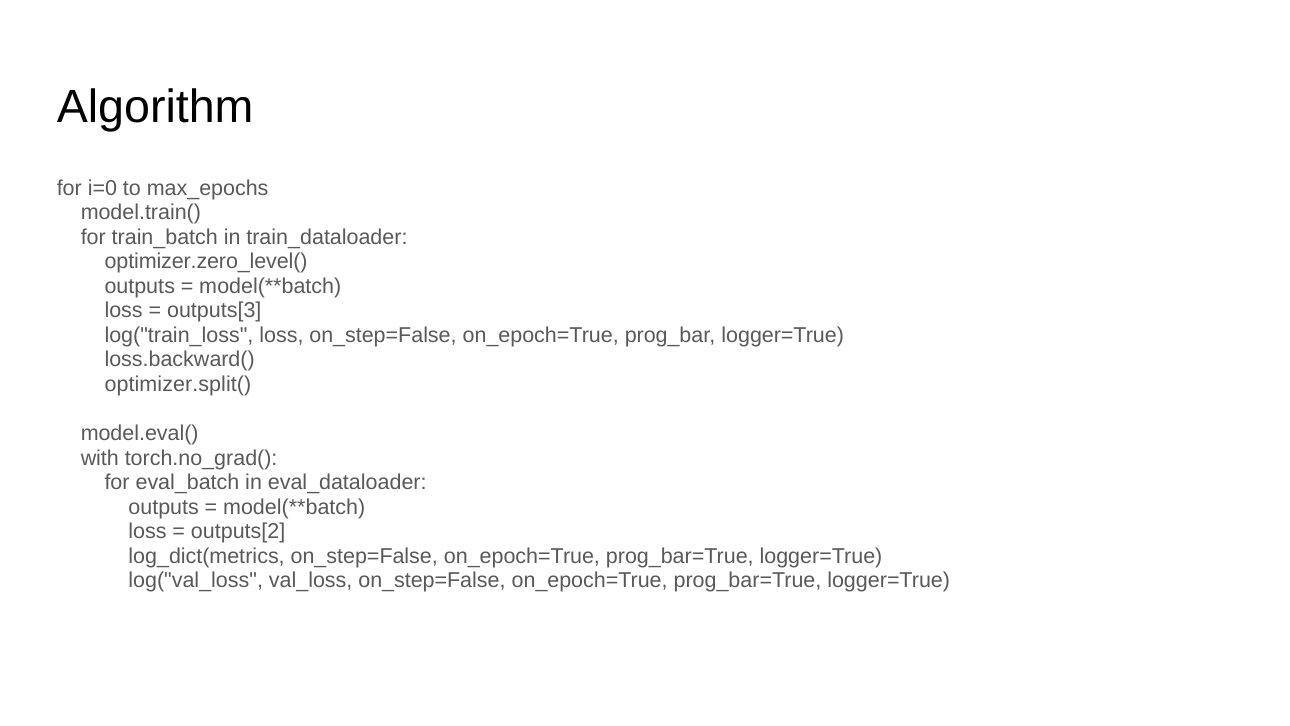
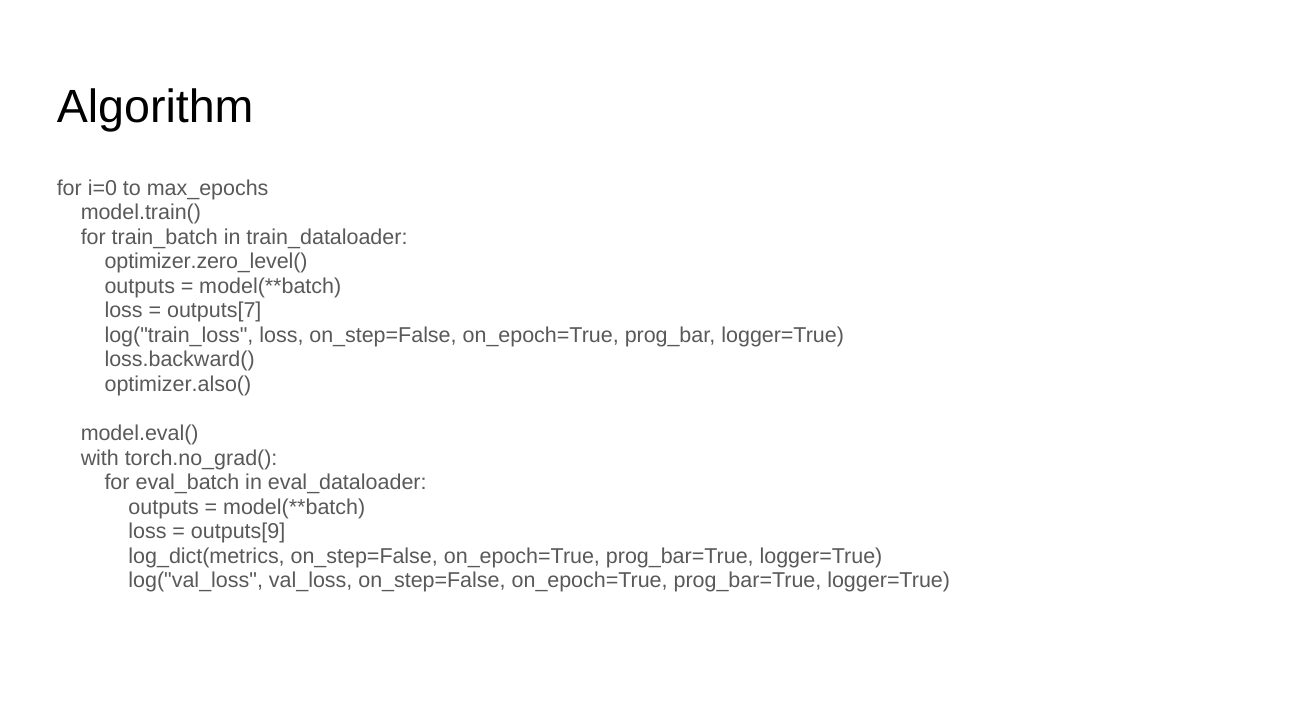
outputs[3: outputs[3 -> outputs[7 (214, 311)
optimizer.split(: optimizer.split( -> optimizer.also( (178, 384)
outputs[2: outputs[2 -> outputs[9 (238, 531)
